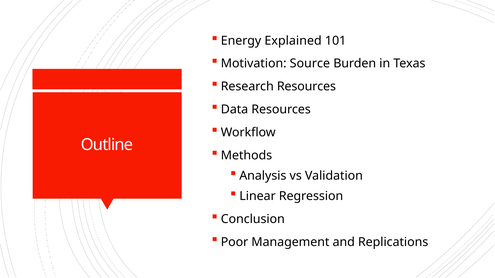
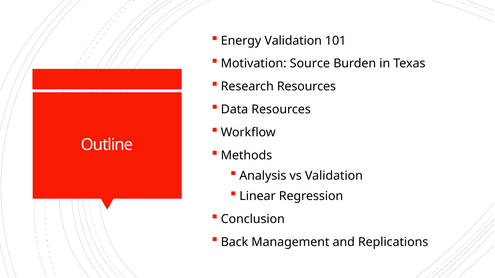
Energy Explained: Explained -> Validation (293, 41)
Poor: Poor -> Back (235, 242)
